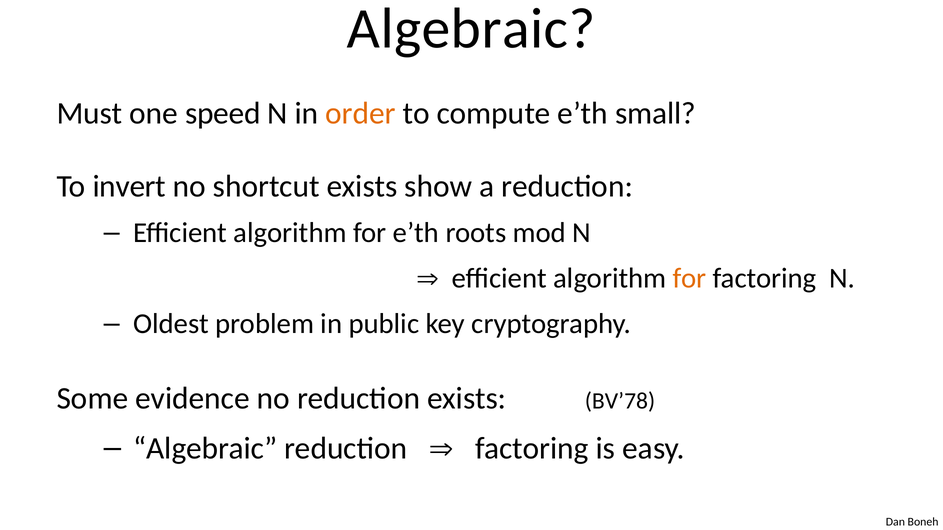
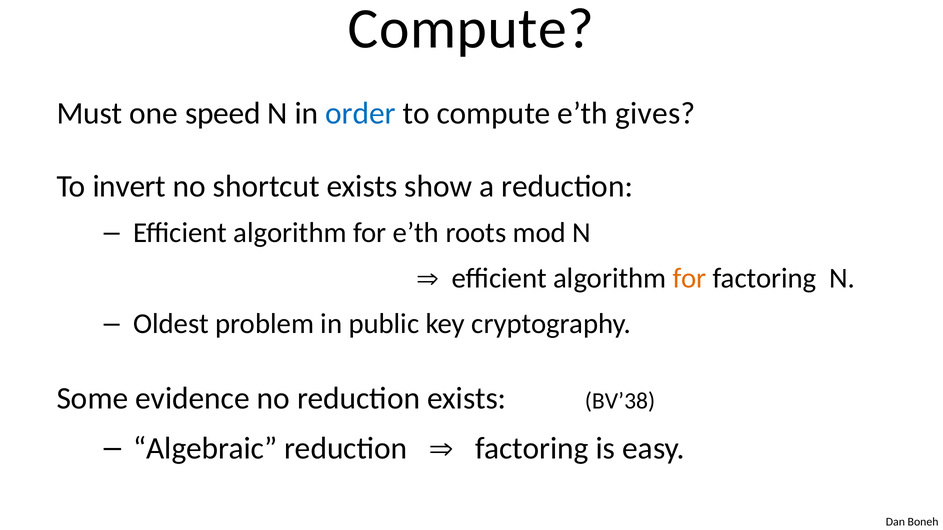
Algebraic: Algebraic -> Compute (471, 29)
order colour: orange -> blue (361, 114)
small: small -> gives (655, 114)
BV’78: BV’78 -> BV’38 (620, 402)
